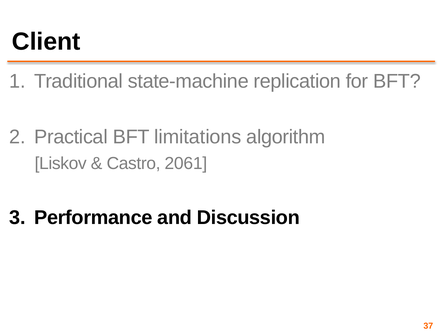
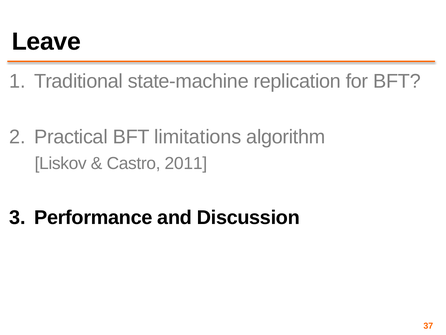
Client: Client -> Leave (46, 41)
2061: 2061 -> 2011 (186, 163)
